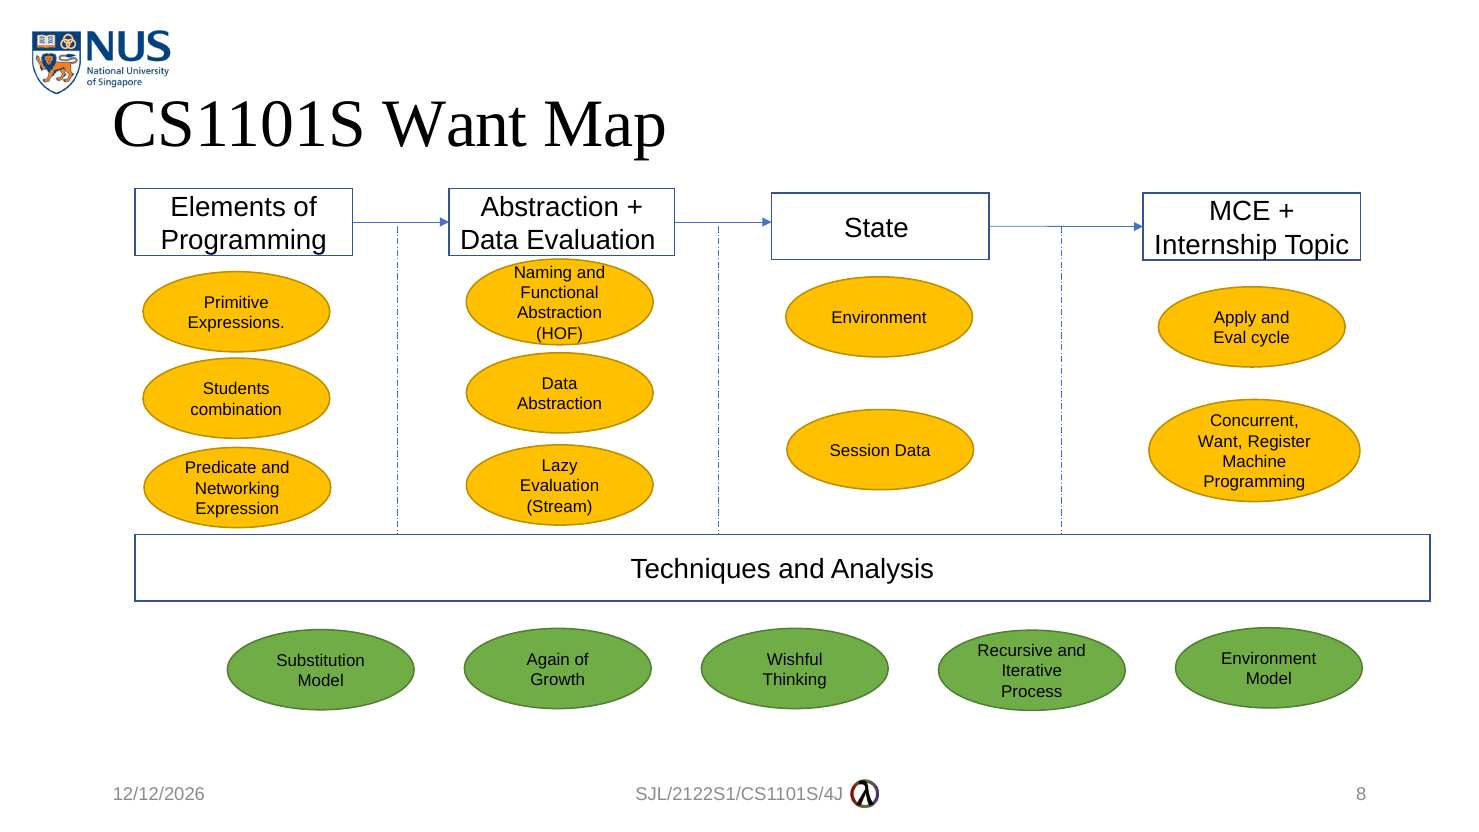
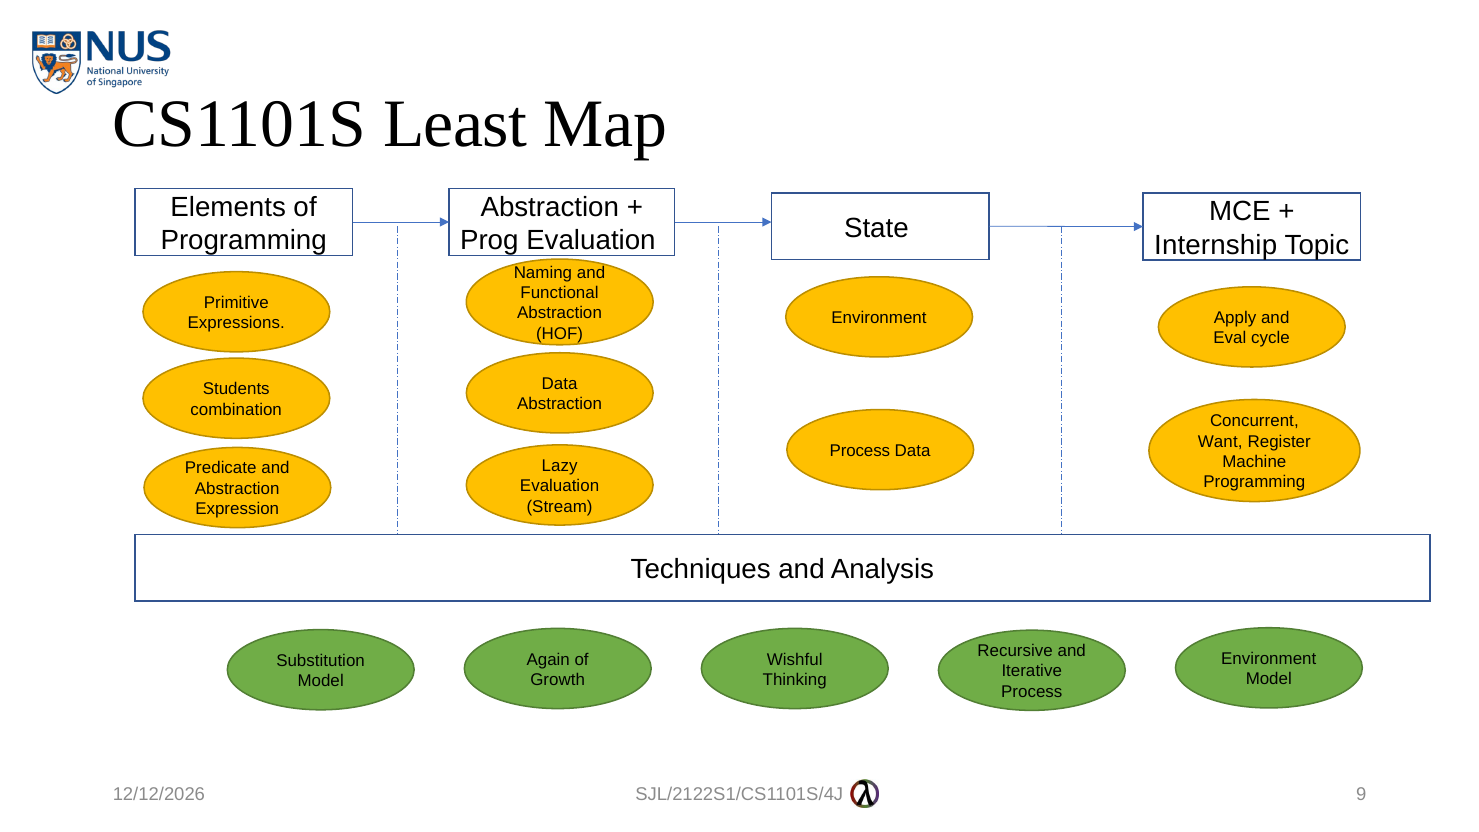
CS1101S Want: Want -> Least (455, 124)
Data: Data -> Prog (489, 241)
Session: Session -> Process (860, 451)
Networking: Networking -> Abstraction (237, 489)
8: 8 -> 9 (1361, 794)
